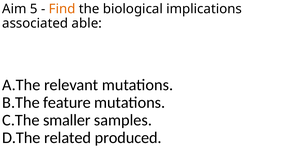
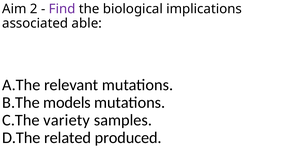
5: 5 -> 2 (34, 9)
Find colour: orange -> purple (62, 9)
feature: feature -> models (67, 103)
smaller: smaller -> variety (67, 120)
